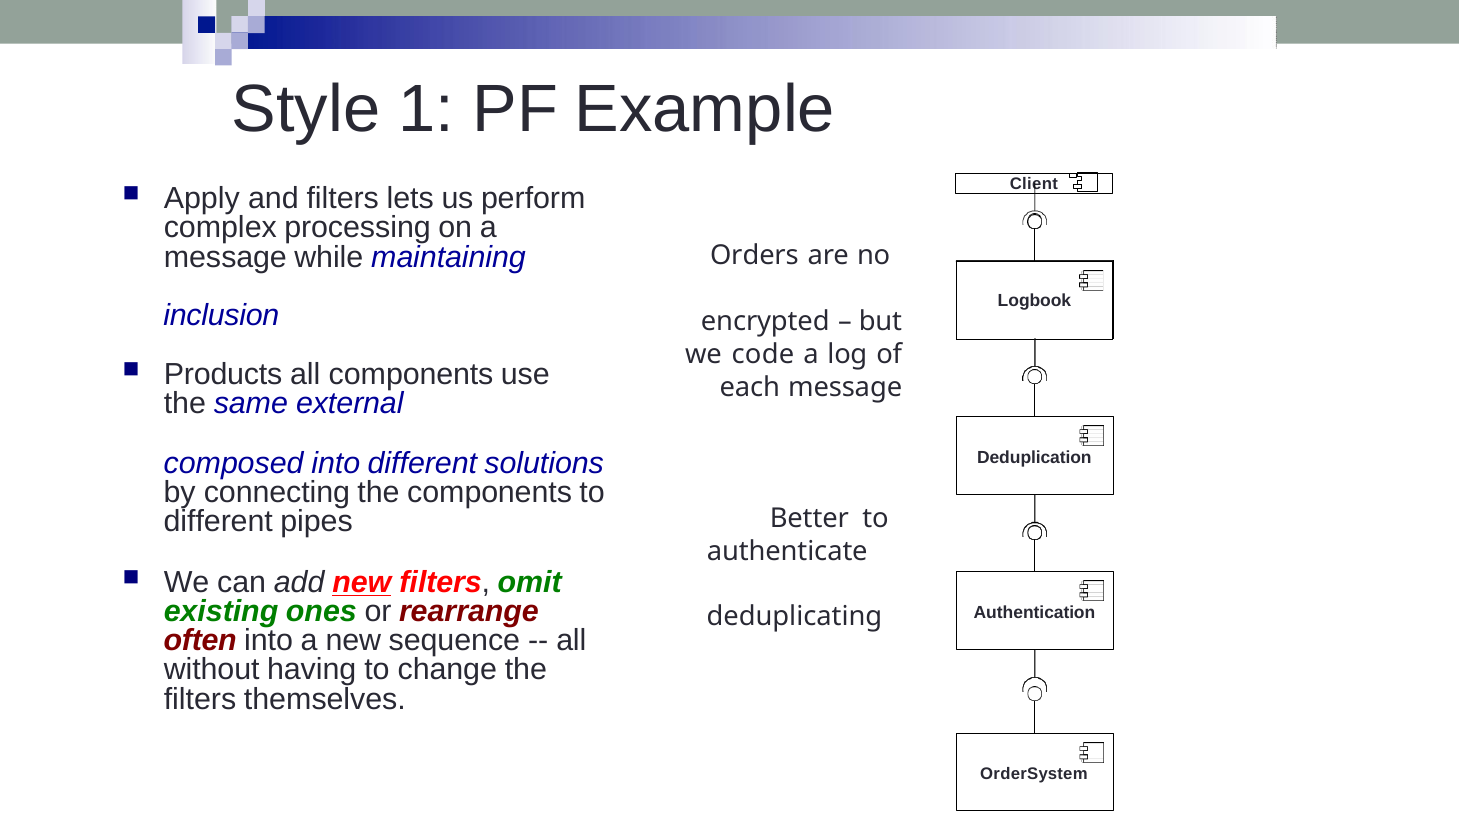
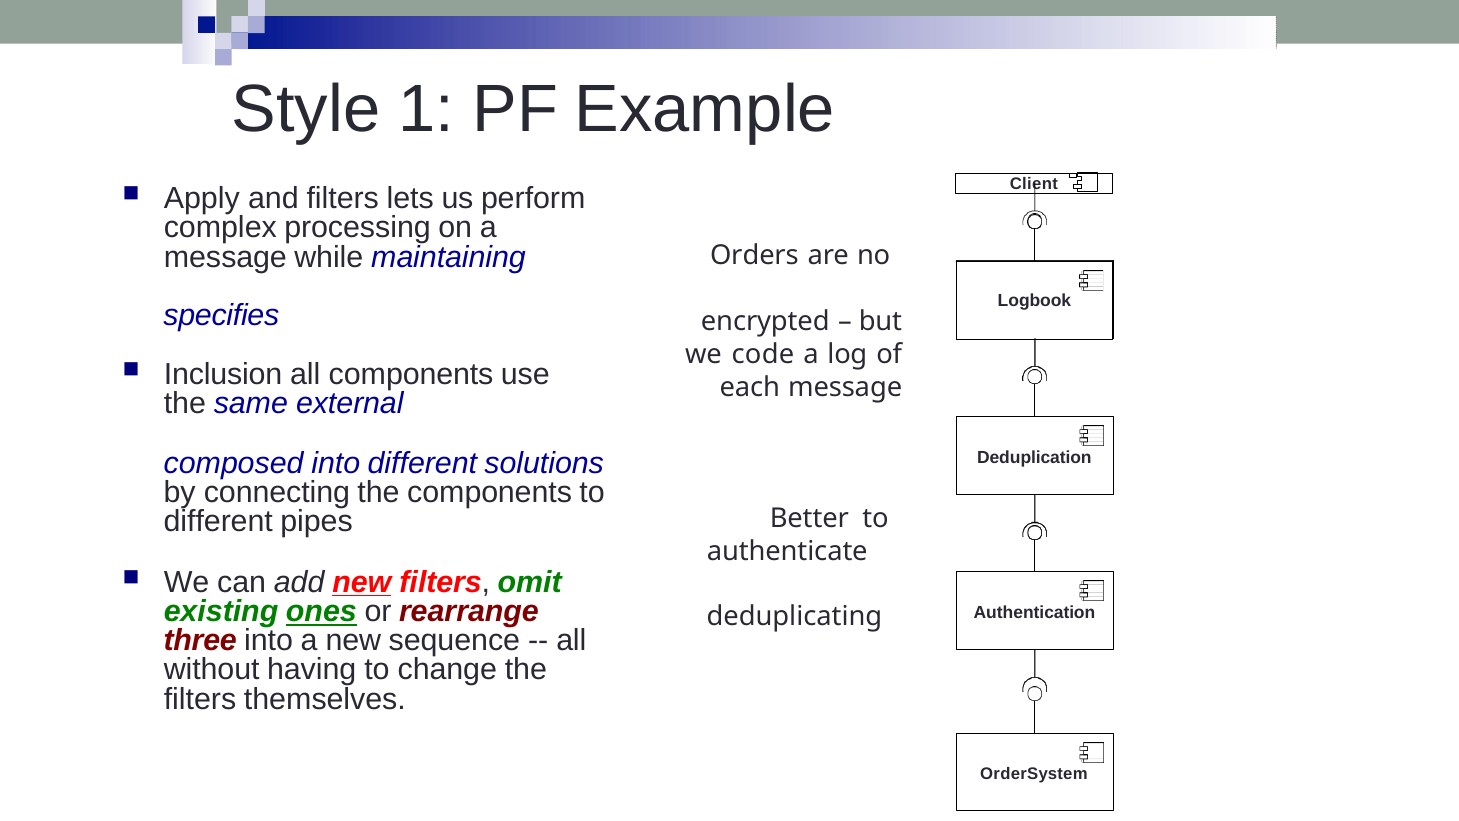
inclusion: inclusion -> specifies (221, 315)
Products: Products -> Inclusion (223, 374)
ones underline: none -> present (321, 611)
often: often -> three (200, 640)
